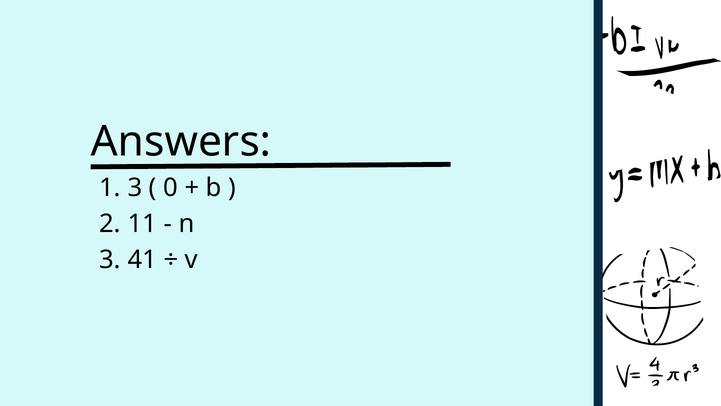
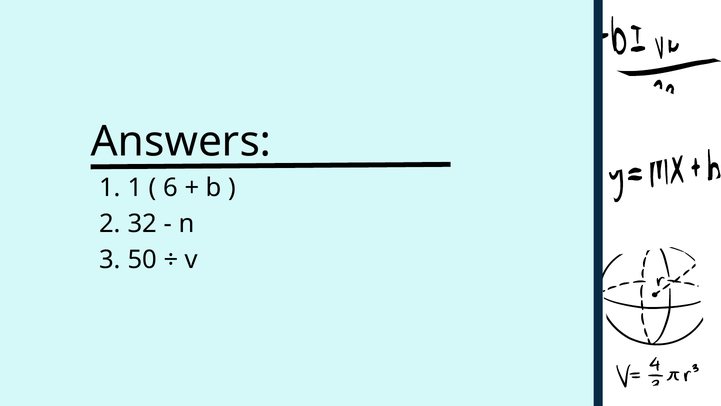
3: 3 -> 1 (135, 188)
0: 0 -> 6 (171, 188)
11: 11 -> 32 (142, 224)
41: 41 -> 50 (142, 259)
